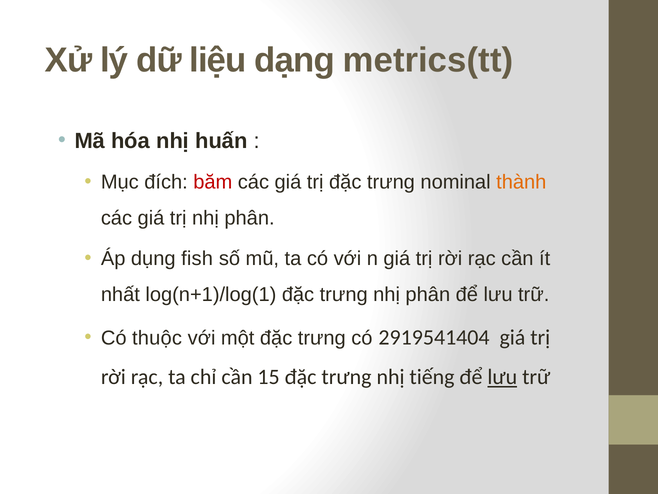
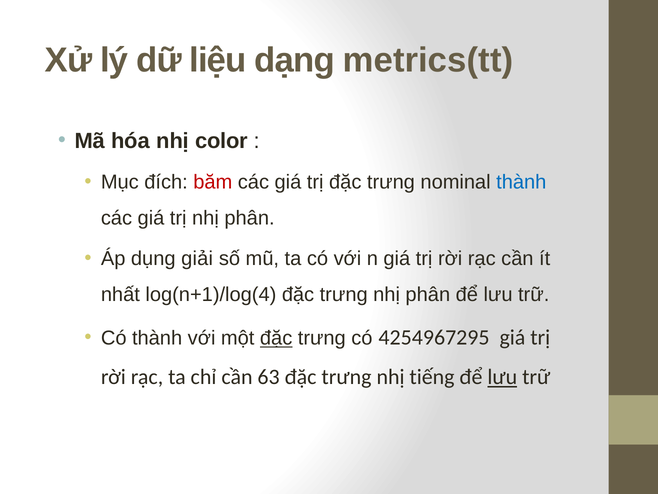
huấn: huấn -> color (221, 141)
thành colour: orange -> blue (521, 182)
fish: fish -> giải (197, 258)
log(n+1)/log(1: log(n+1)/log(1 -> log(n+1)/log(4 (211, 294)
Có thuộc: thuộc -> thành (157, 338)
đặc underline: none -> present (276, 338)
2919541404: 2919541404 -> 4254967295 (434, 337)
15: 15 -> 63 (269, 377)
